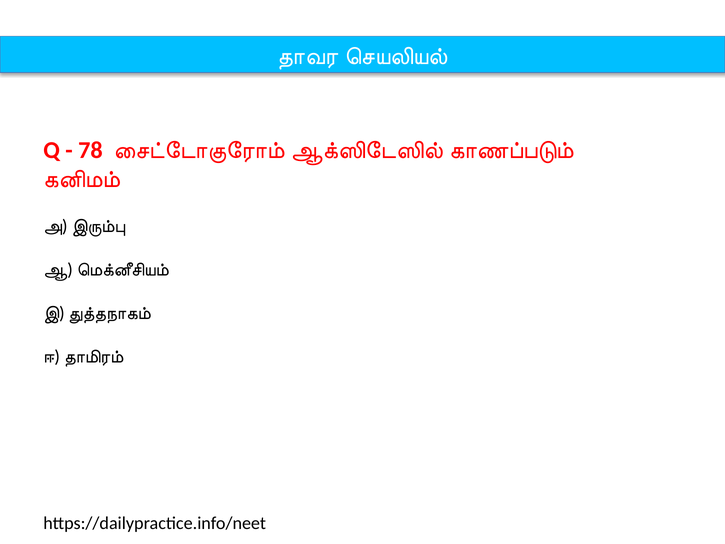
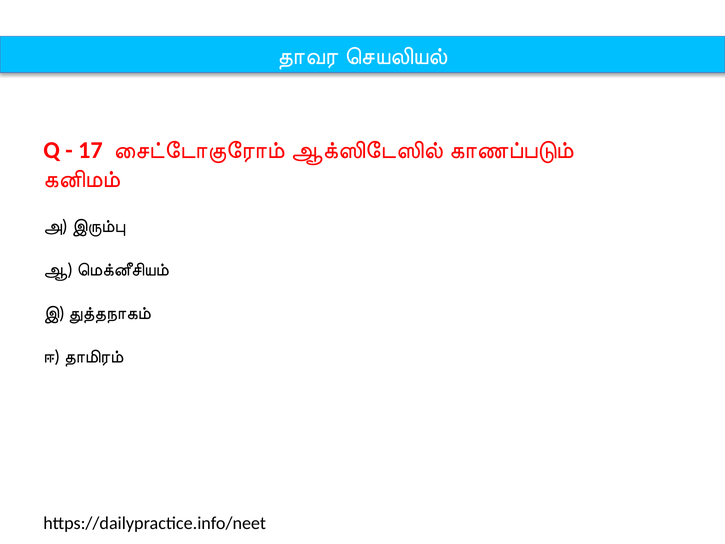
78: 78 -> 17 (90, 150)
